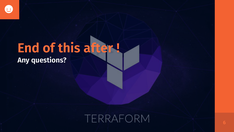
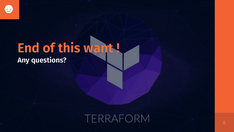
after: after -> want (98, 48)
